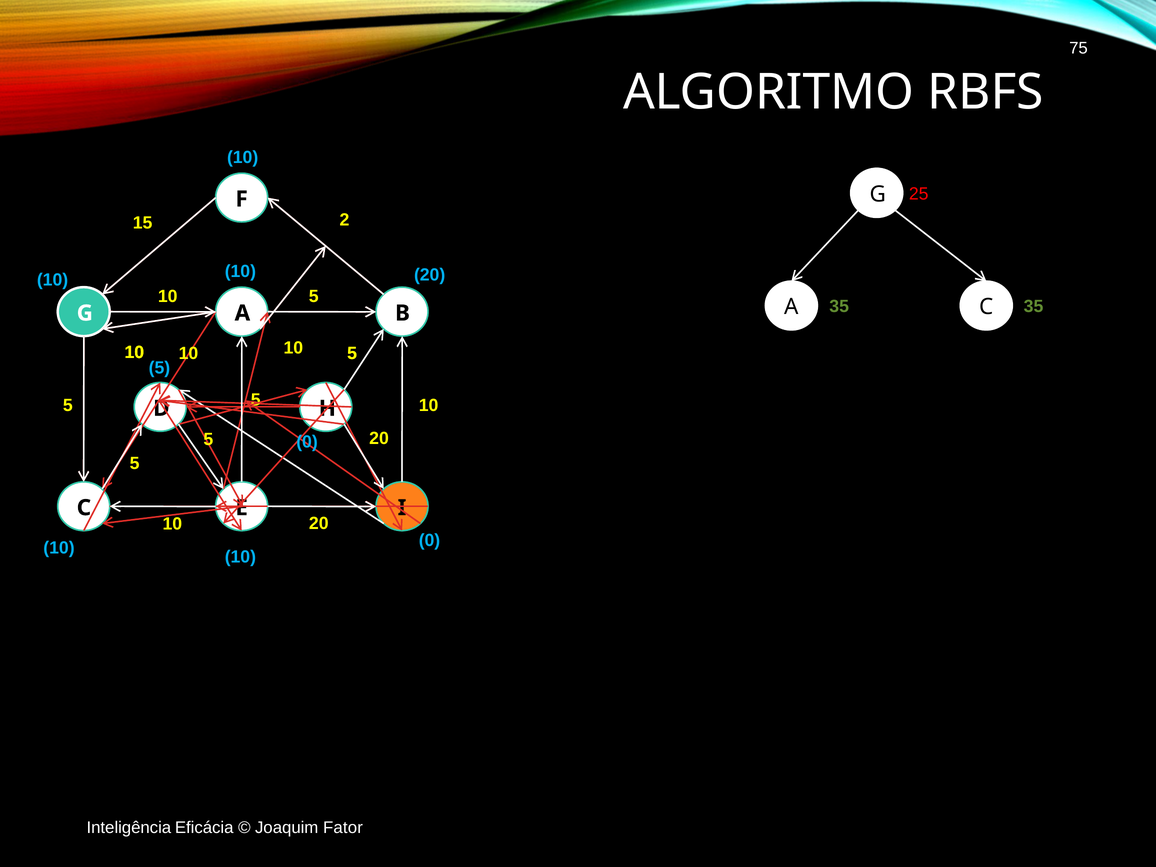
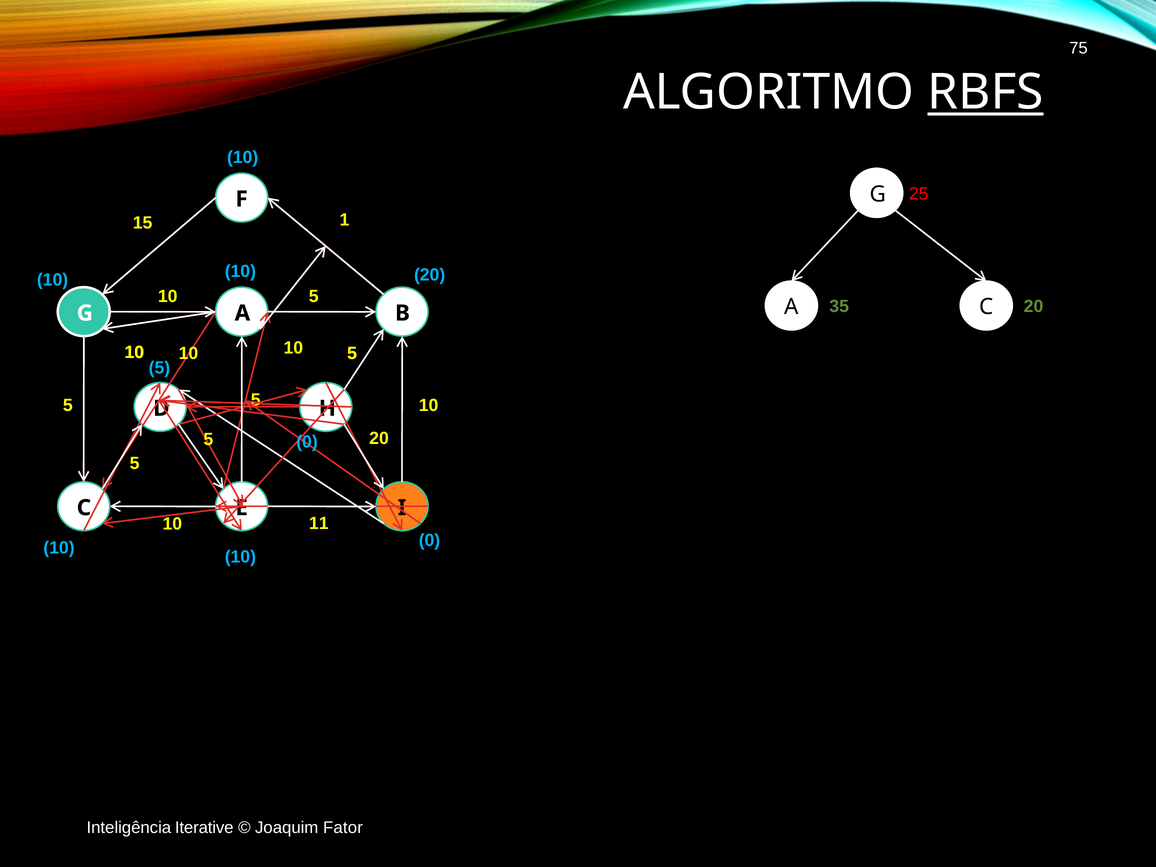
RBFS underline: none -> present (985, 93)
2: 2 -> 1 (344, 220)
35 35: 35 -> 20 (1034, 306)
20: 20 -> 11 (319, 524)
Eficácia: Eficácia -> Iterative (204, 828)
